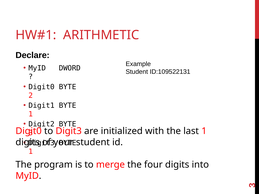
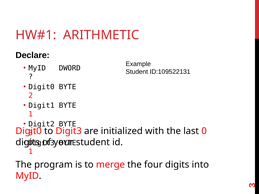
last 1: 1 -> 0 (204, 131)
